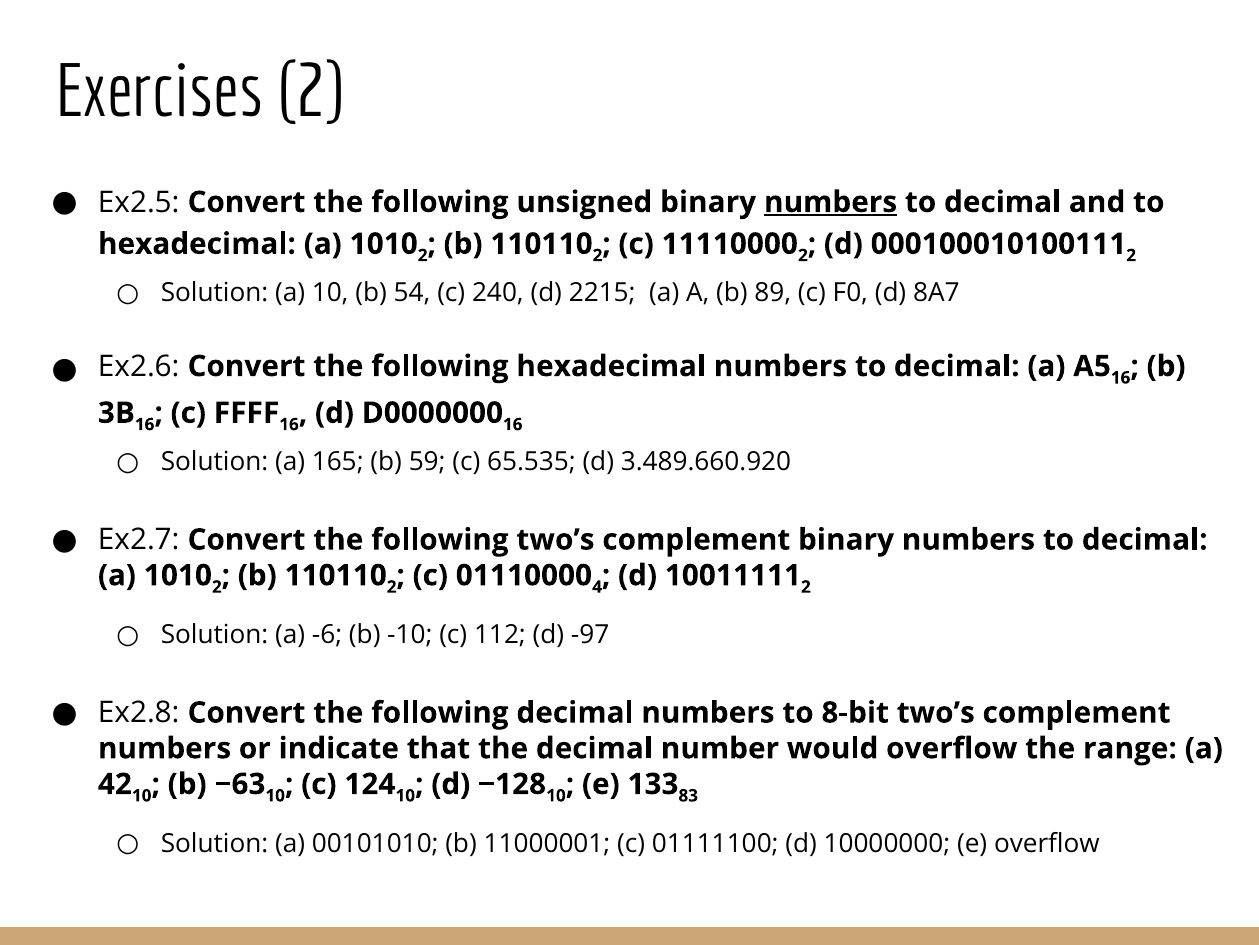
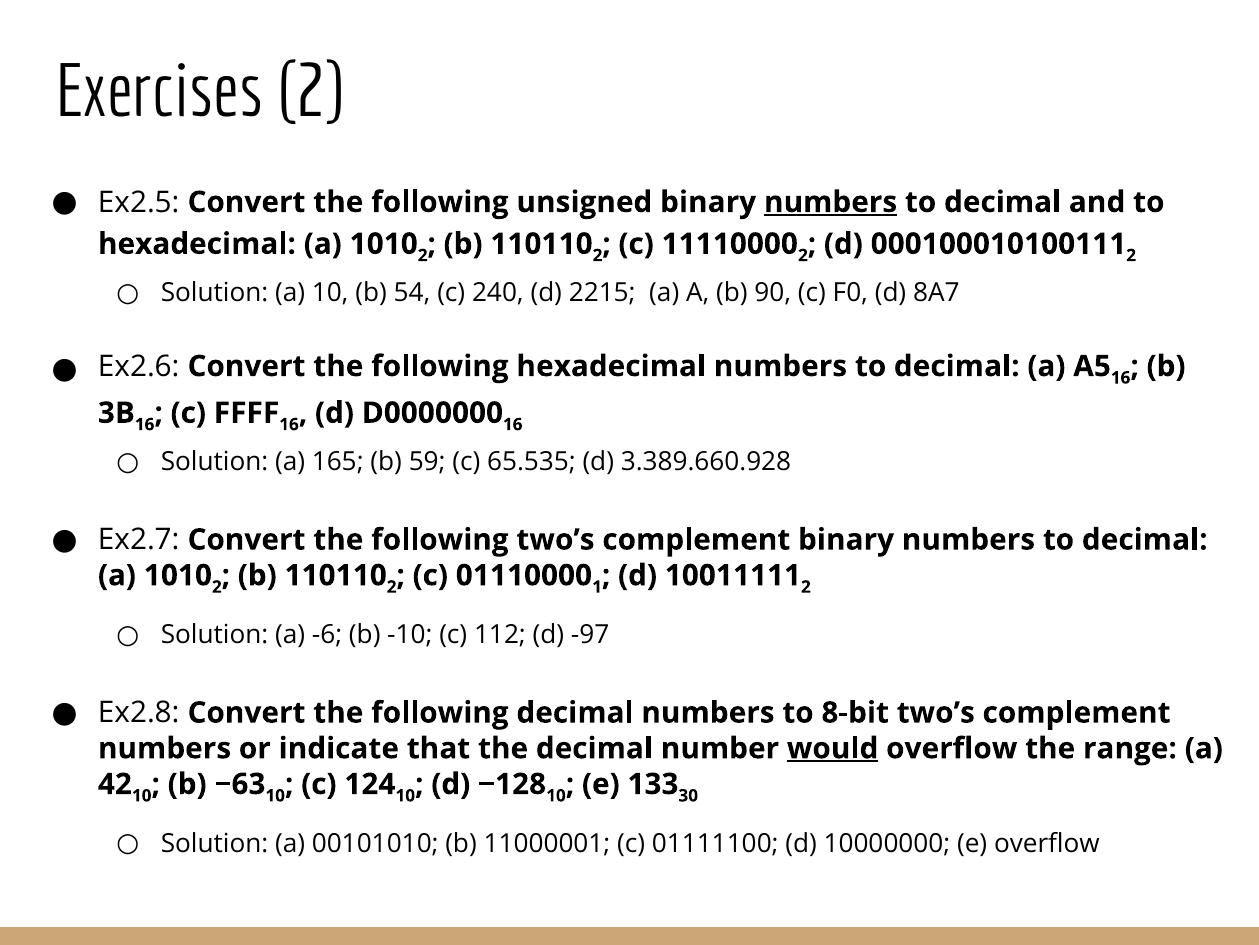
89: 89 -> 90 (773, 293)
3.489.660.920: 3.489.660.920 -> 3.389.660.928 (706, 461)
4: 4 -> 1 (597, 587)
would underline: none -> present (833, 748)
83: 83 -> 30 (688, 795)
